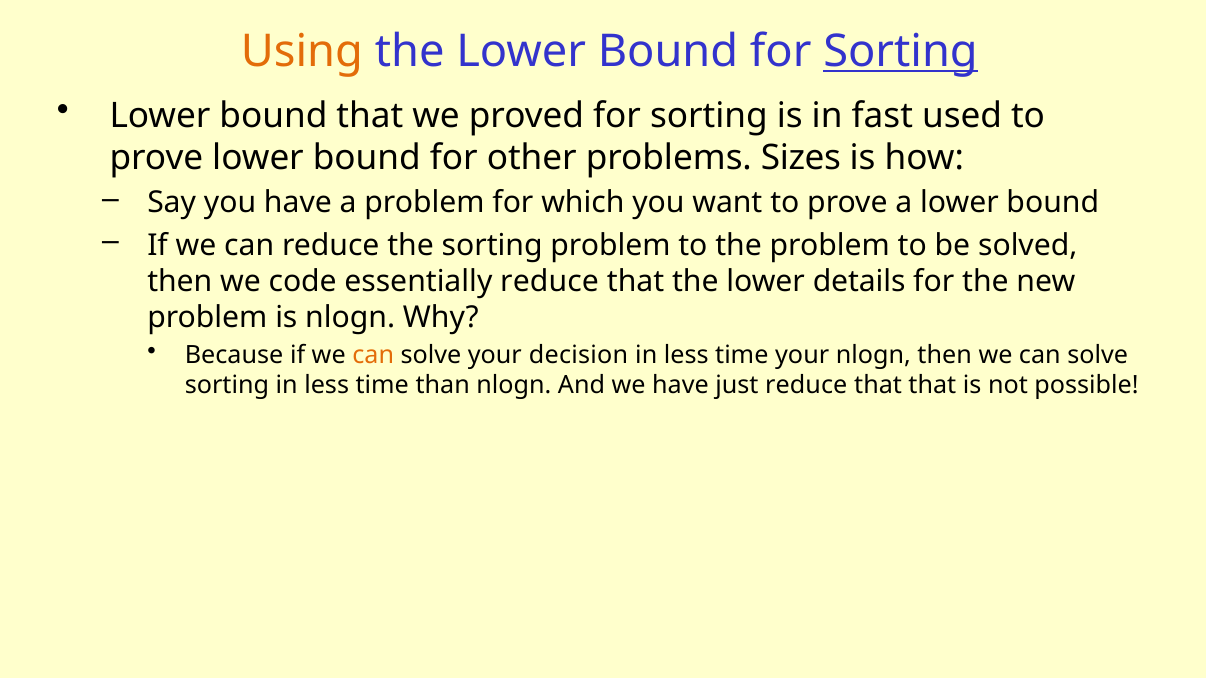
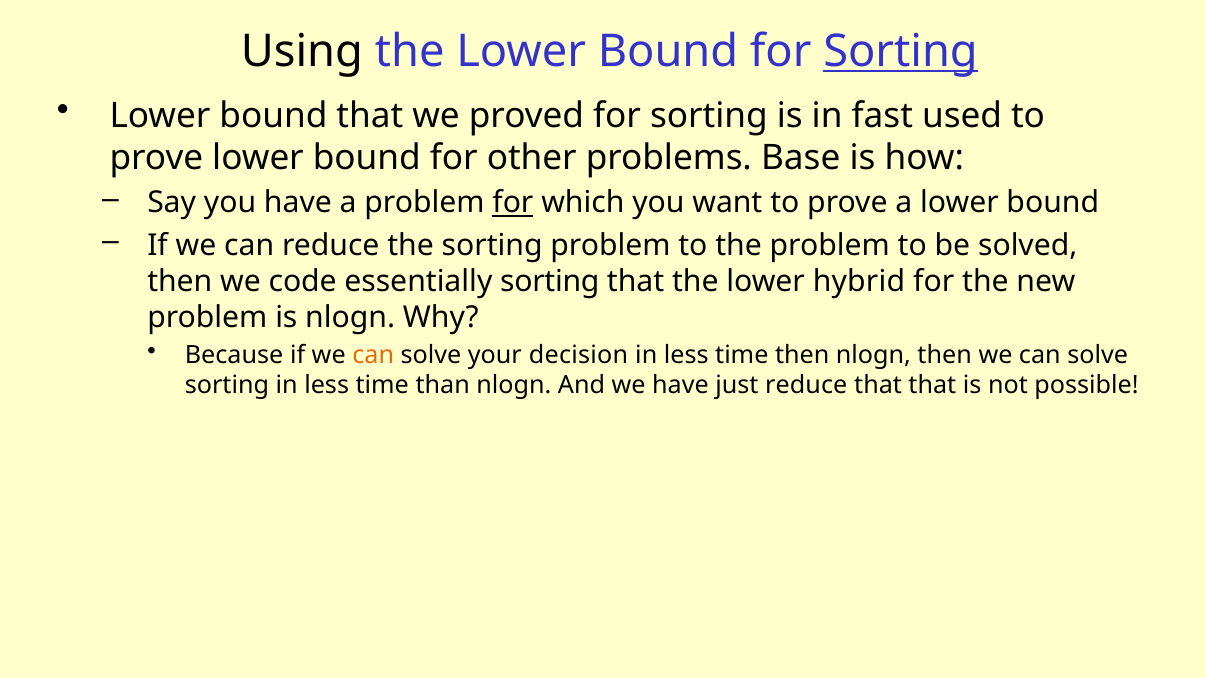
Using colour: orange -> black (302, 52)
Sizes: Sizes -> Base (801, 158)
for underline: none -> present (513, 203)
essentially reduce: reduce -> sorting (550, 282)
details: details -> hybrid (859, 282)
time your: your -> then (802, 356)
